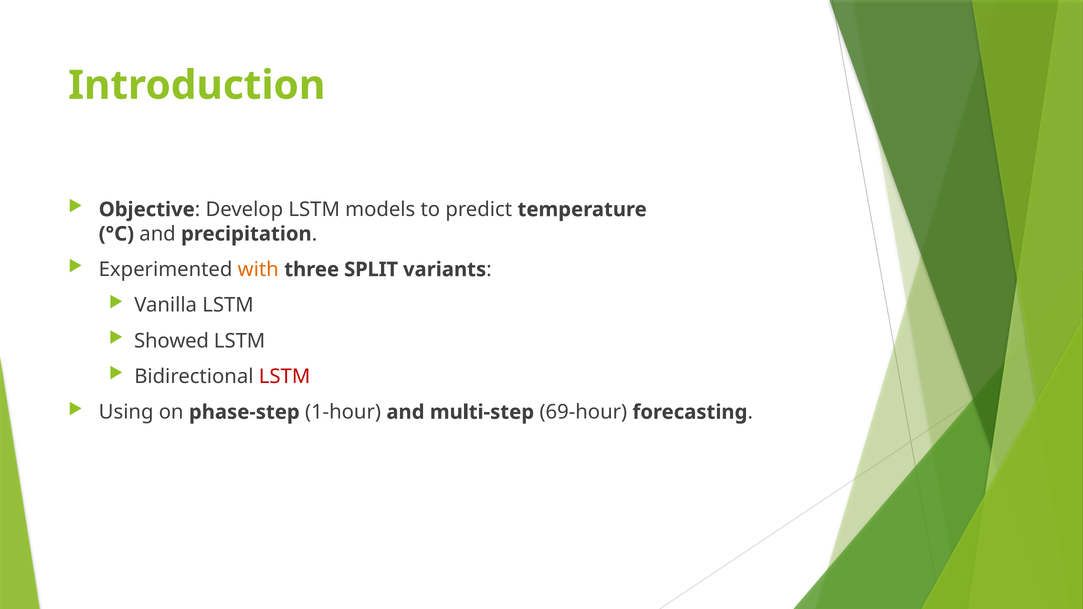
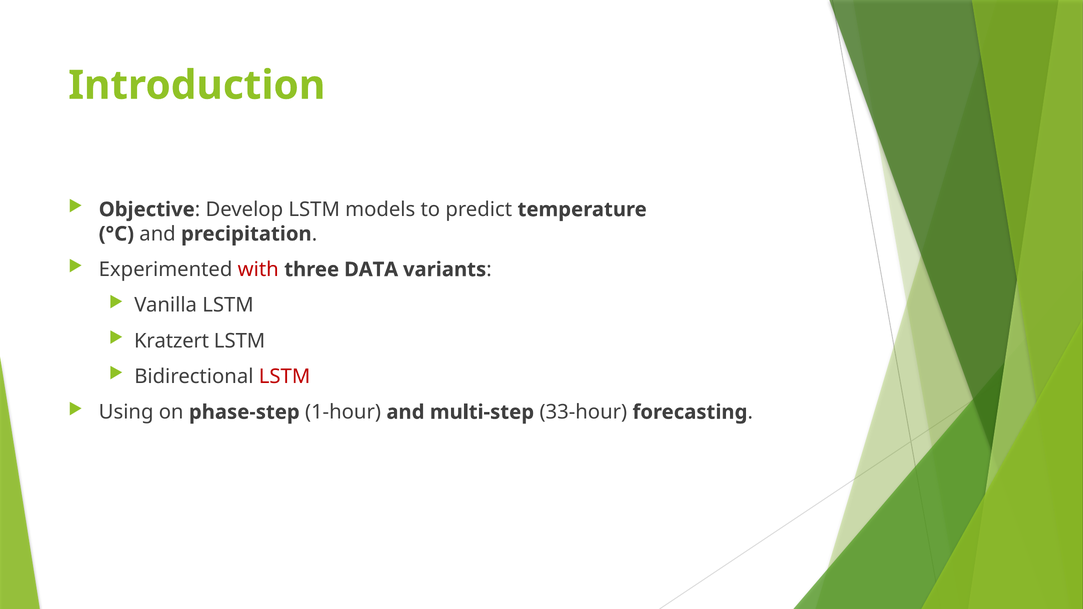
with colour: orange -> red (258, 270)
SPLIT: SPLIT -> DATA (371, 270)
Showed: Showed -> Kratzert (172, 341)
69-hour: 69-hour -> 33-hour (583, 412)
